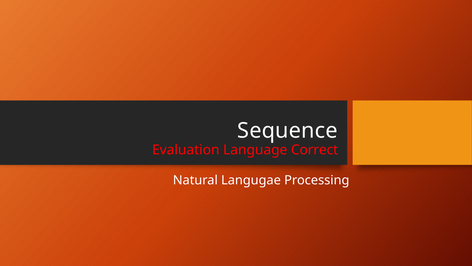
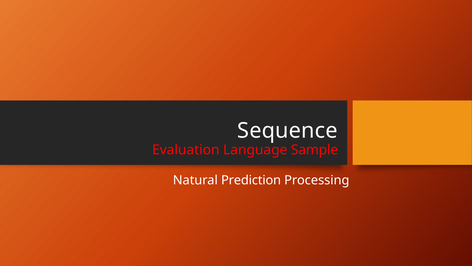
Correct: Correct -> Sample (315, 150)
Langugae: Langugae -> Prediction (251, 180)
